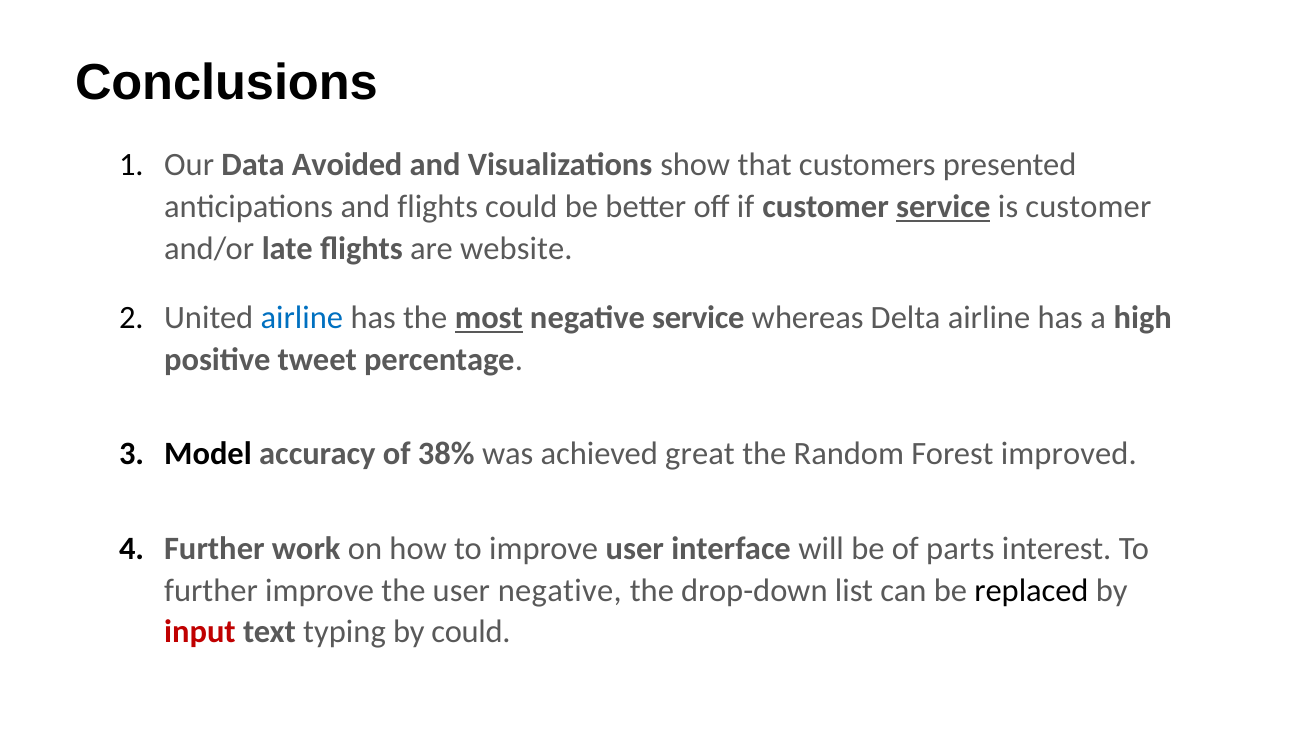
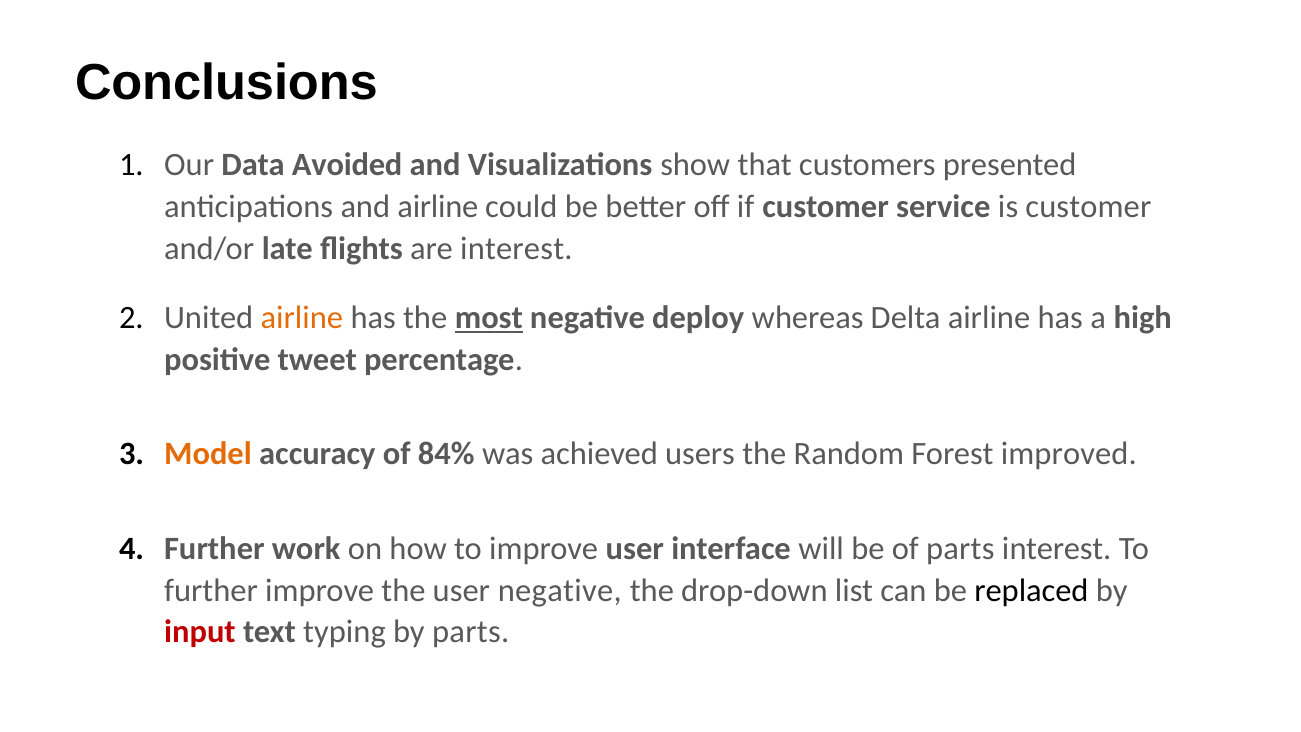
and flights: flights -> airline (438, 206)
service underline: present -> none (943, 206)
are website: website -> interest (516, 248)
airline colour: blue -> orange (302, 318)
negative service: service -> deploy (698, 318)
Model colour: black -> orange (208, 454)
38%: 38% -> 84% (446, 454)
great: great -> users (700, 454)
by could: could -> parts (471, 632)
